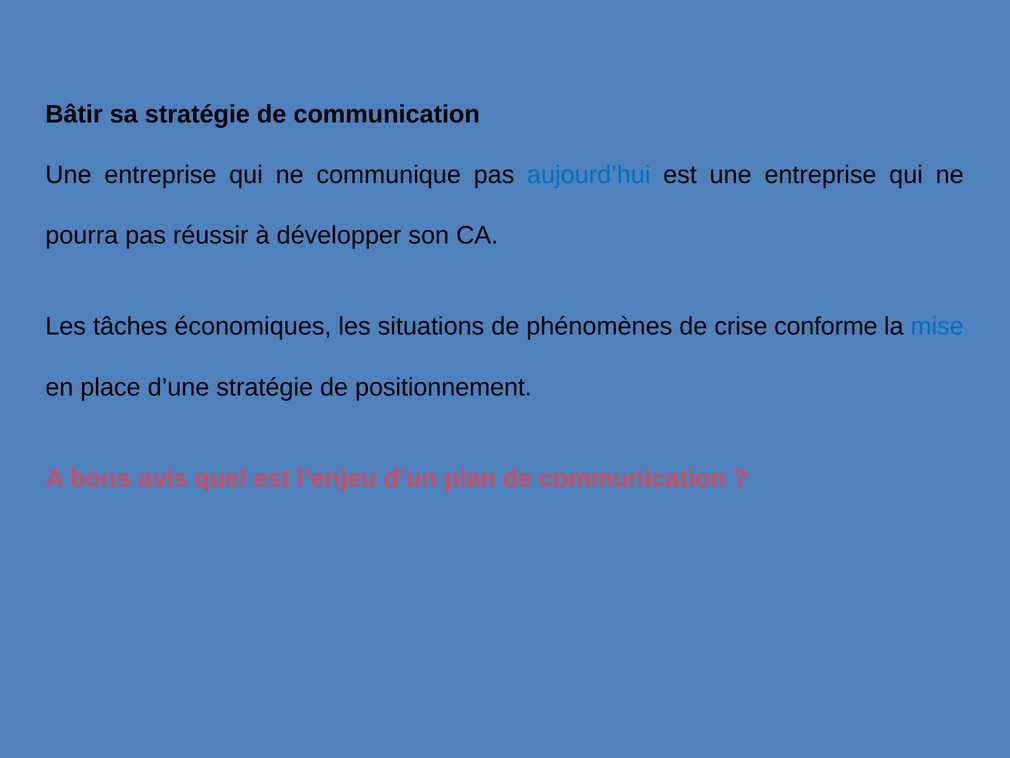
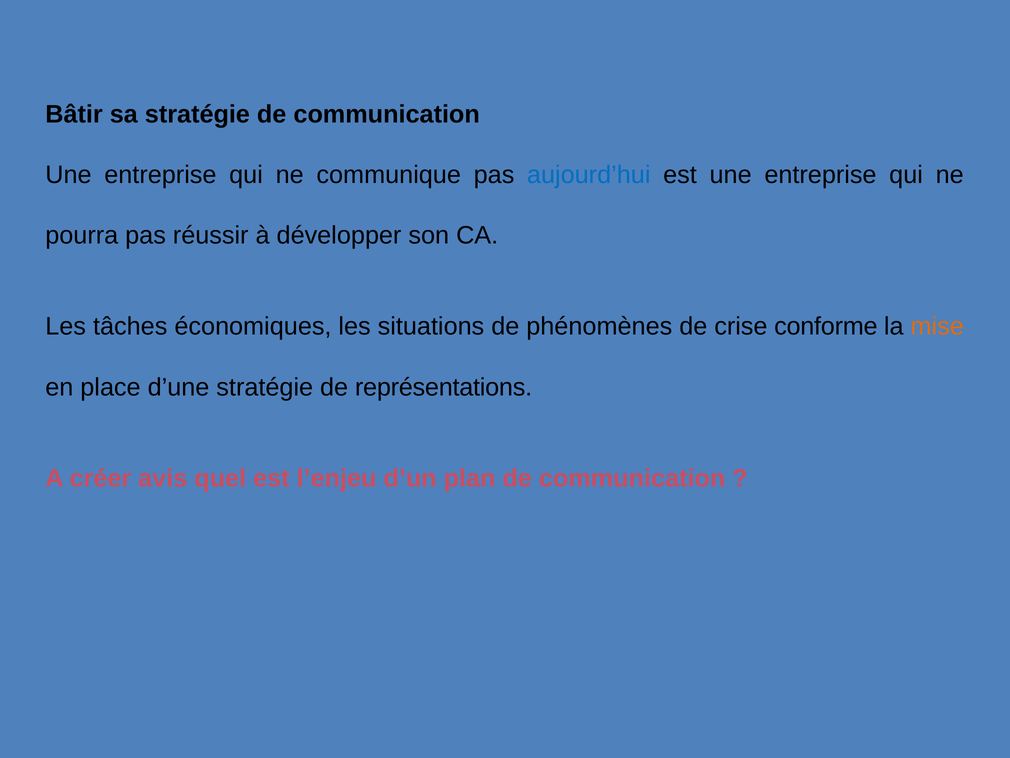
mise colour: blue -> orange (937, 326)
positionnement: positionnement -> représentations (444, 387)
bons: bons -> créer (100, 478)
